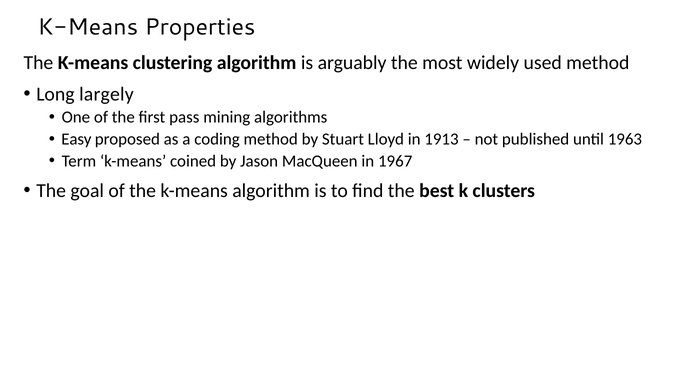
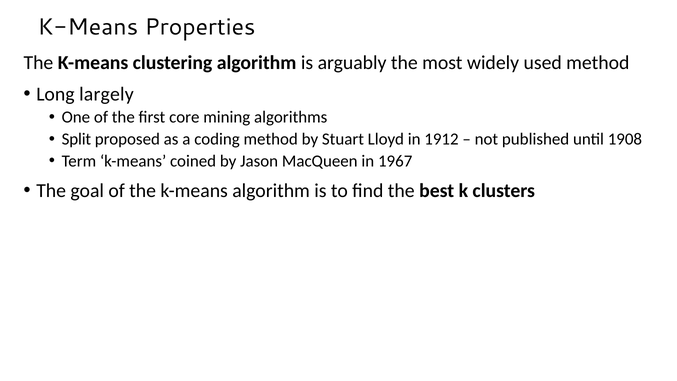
pass: pass -> core (184, 117)
Easy: Easy -> Split (76, 139)
1913: 1913 -> 1912 (441, 139)
1963: 1963 -> 1908 (625, 139)
